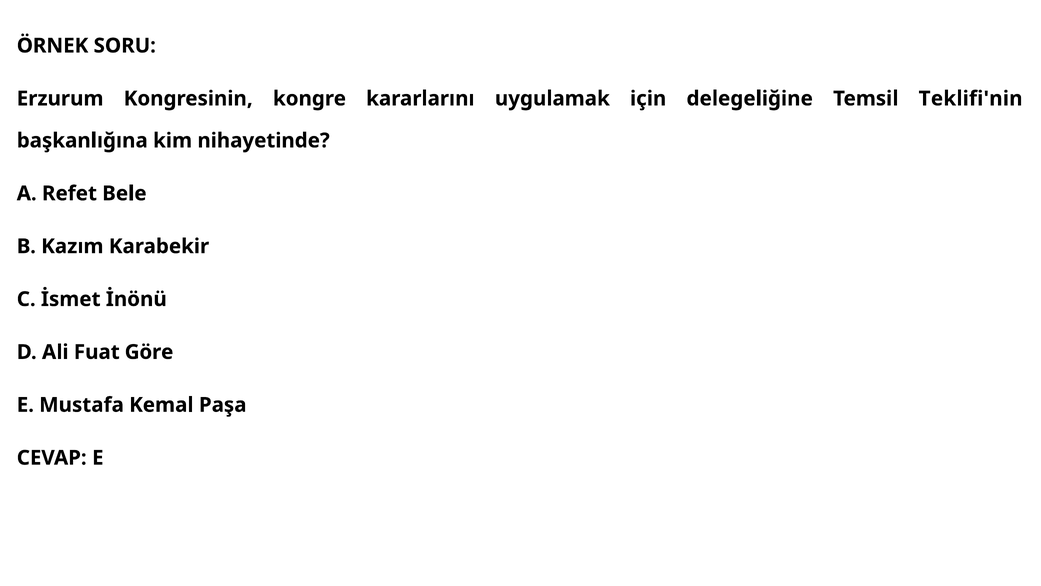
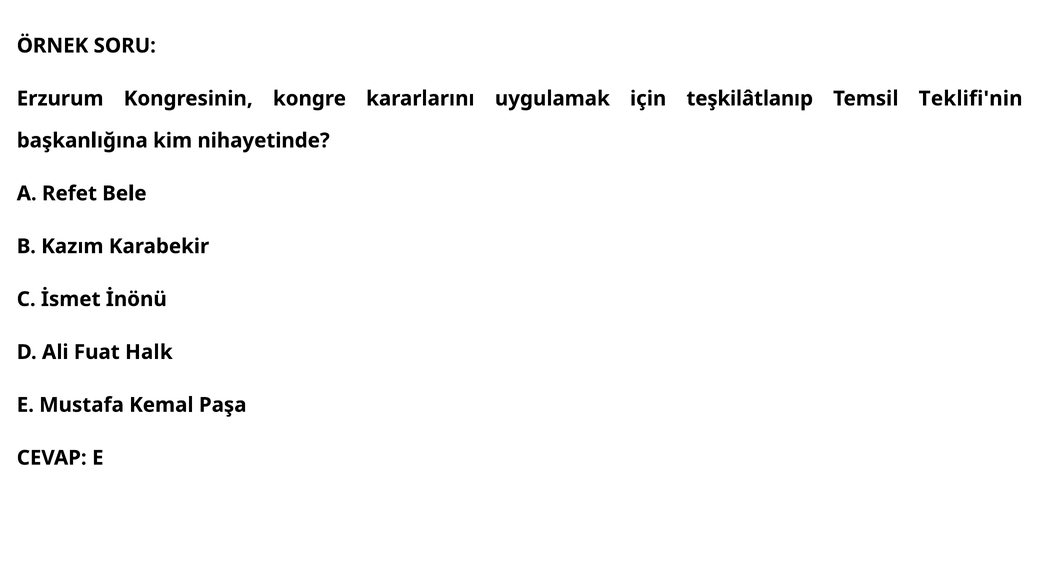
delegeliğine: delegeliğine -> teşkilâtlanıp (750, 99)
Göre: Göre -> Halk (149, 352)
